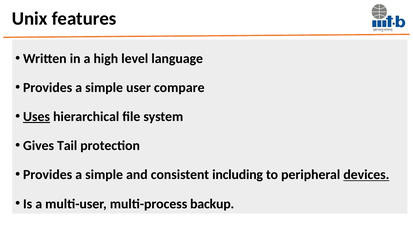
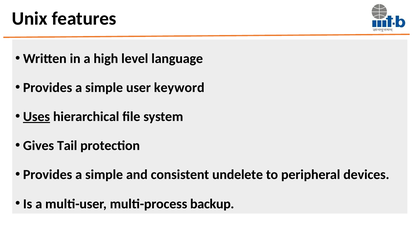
compare: compare -> keyword (179, 88)
including: including -> undelete (238, 175)
devices underline: present -> none (366, 175)
